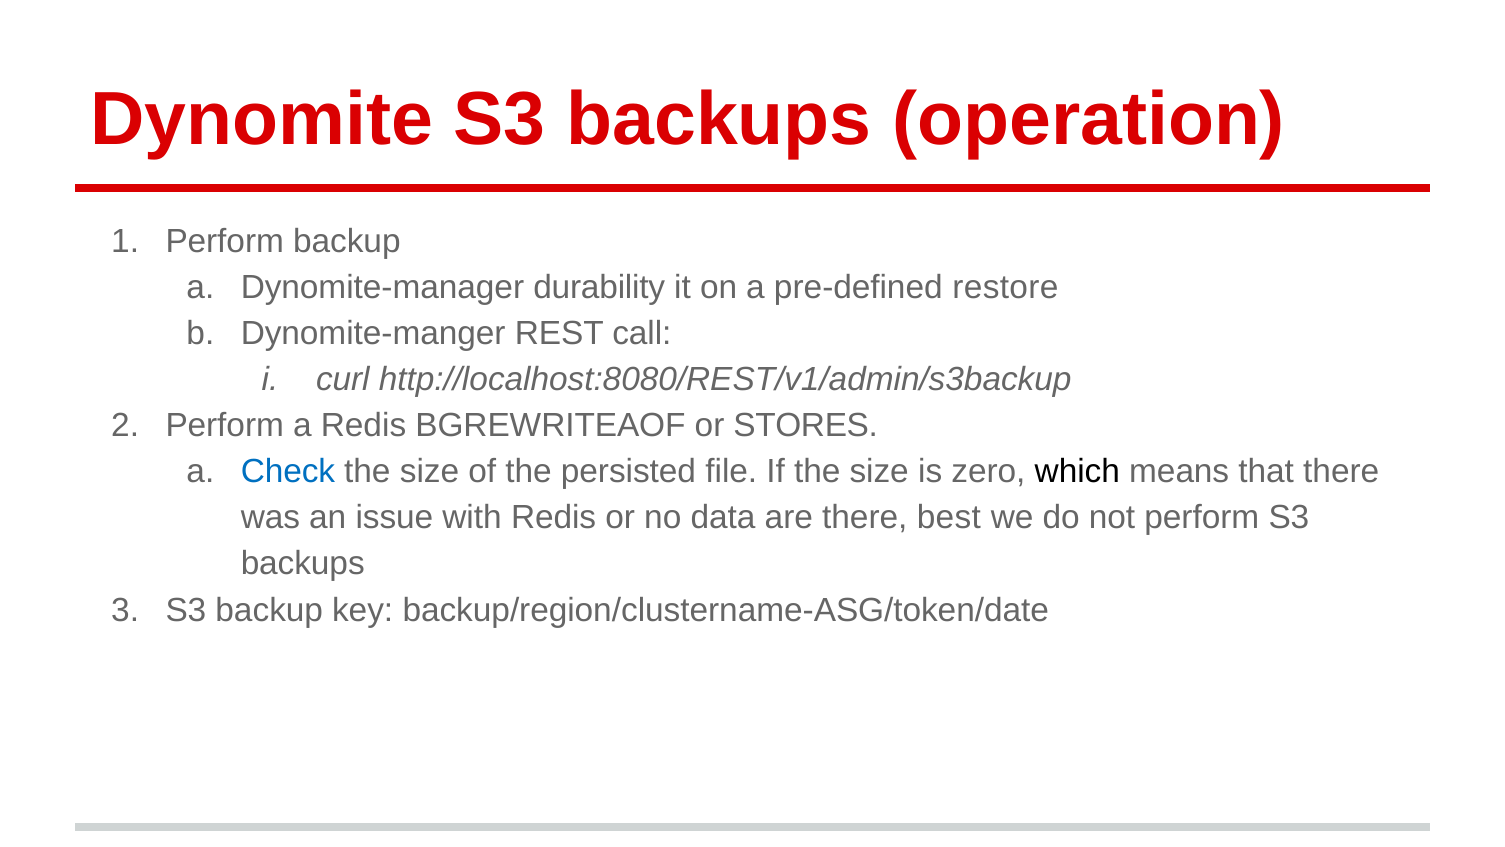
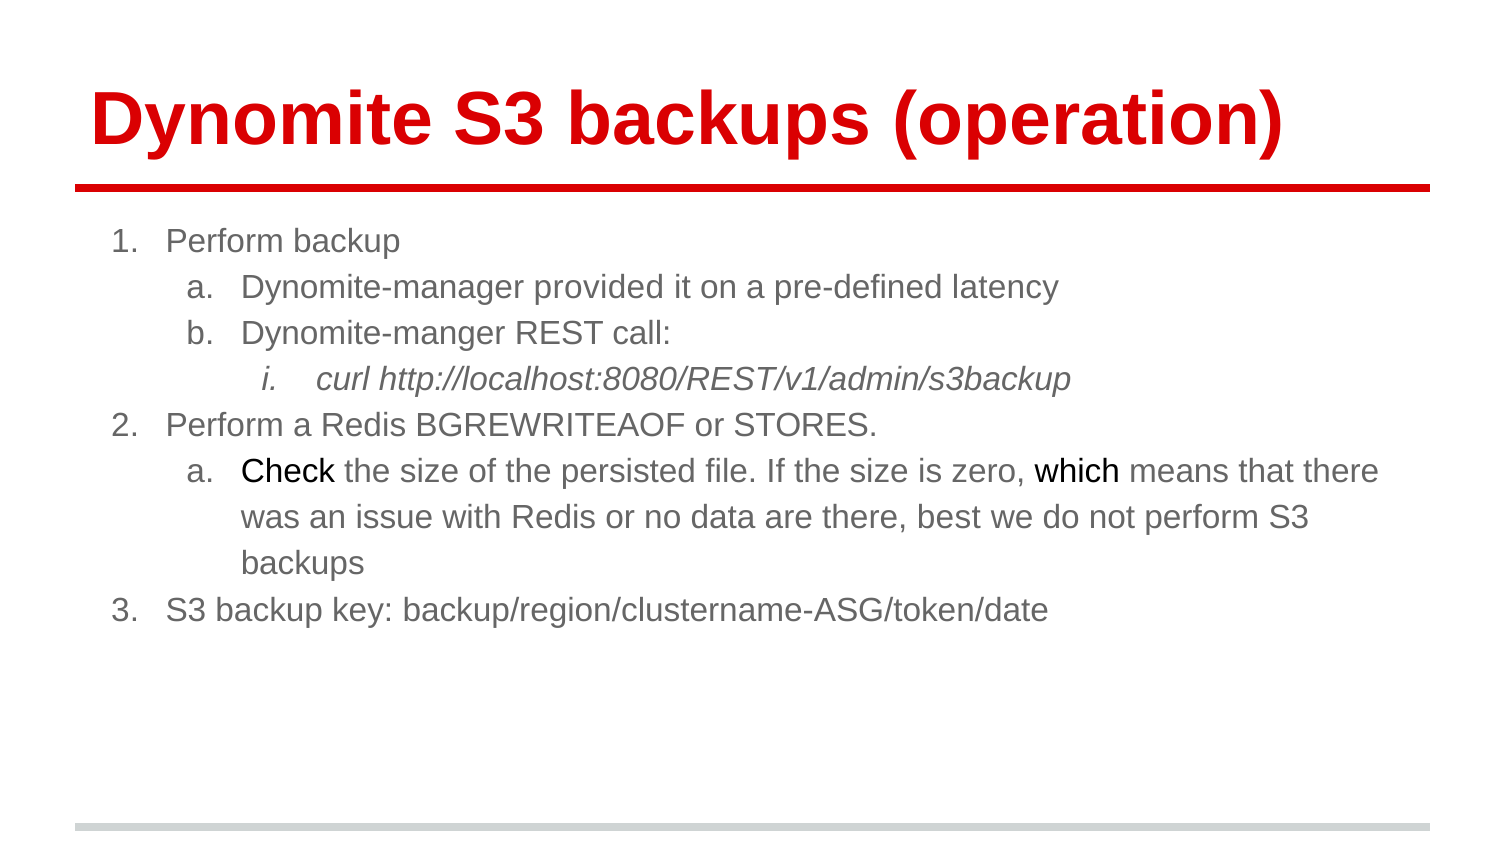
durability: durability -> provided (599, 287)
restore: restore -> latency (1005, 287)
Check colour: blue -> black (288, 471)
